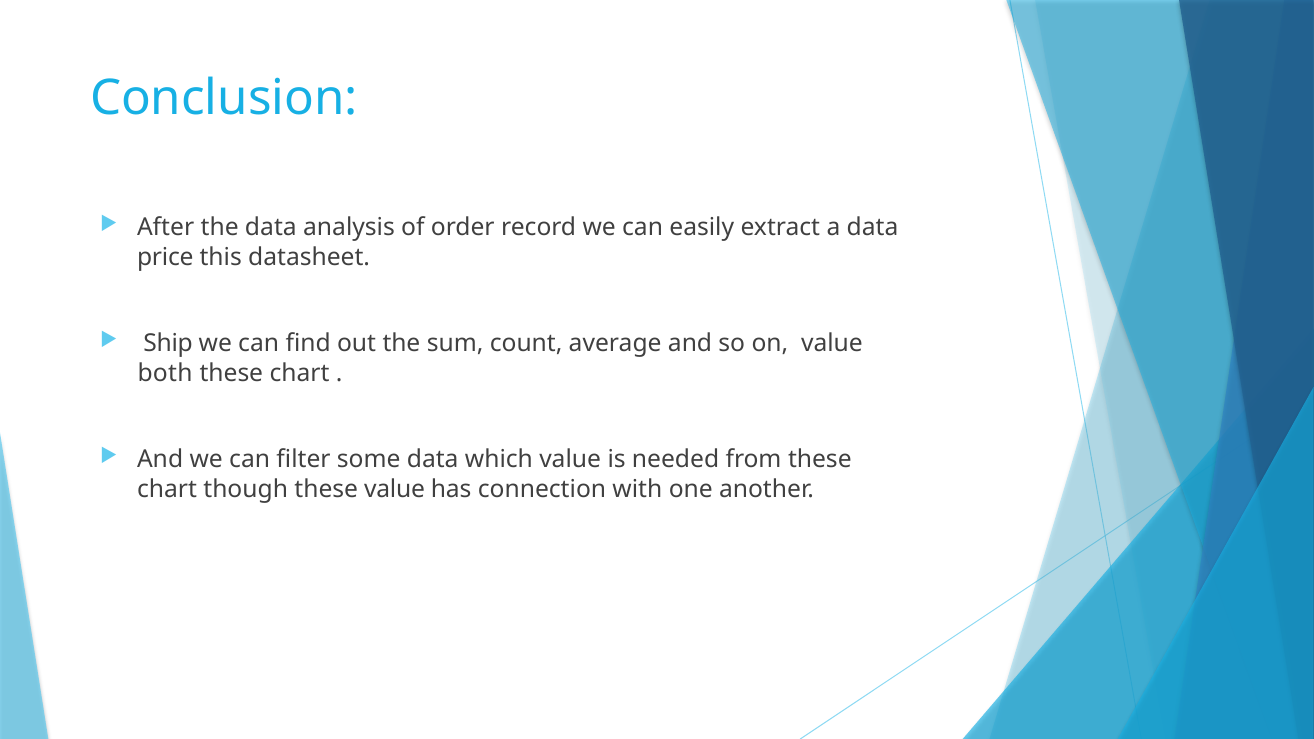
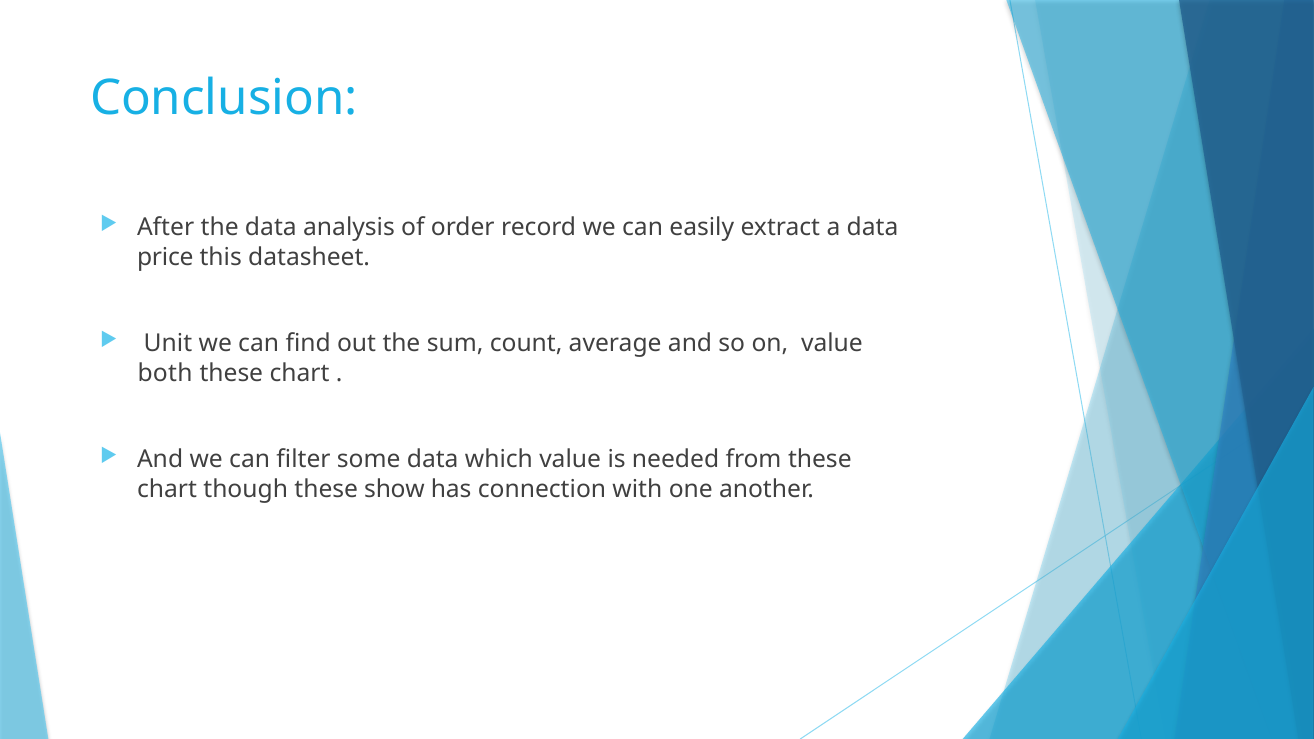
Ship: Ship -> Unit (168, 344)
these value: value -> show (394, 489)
